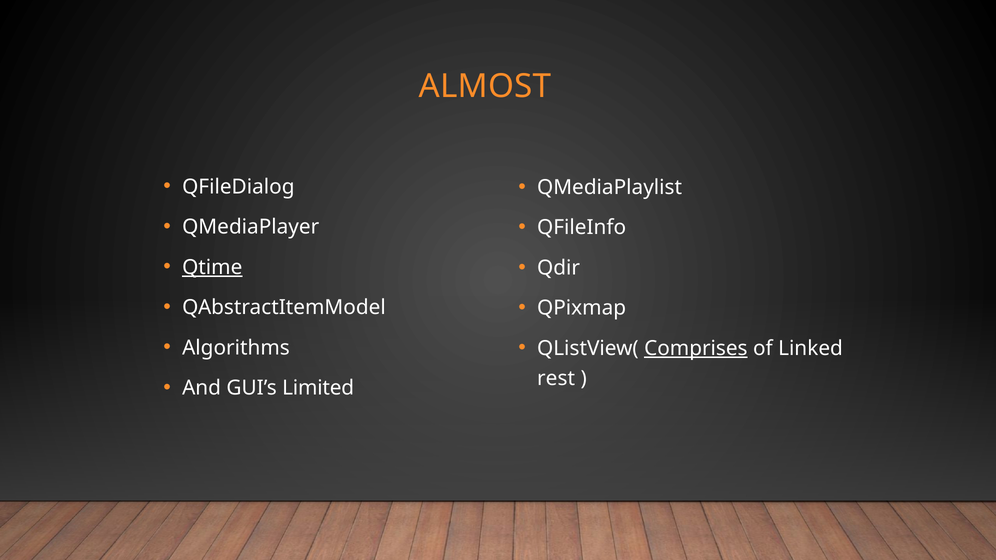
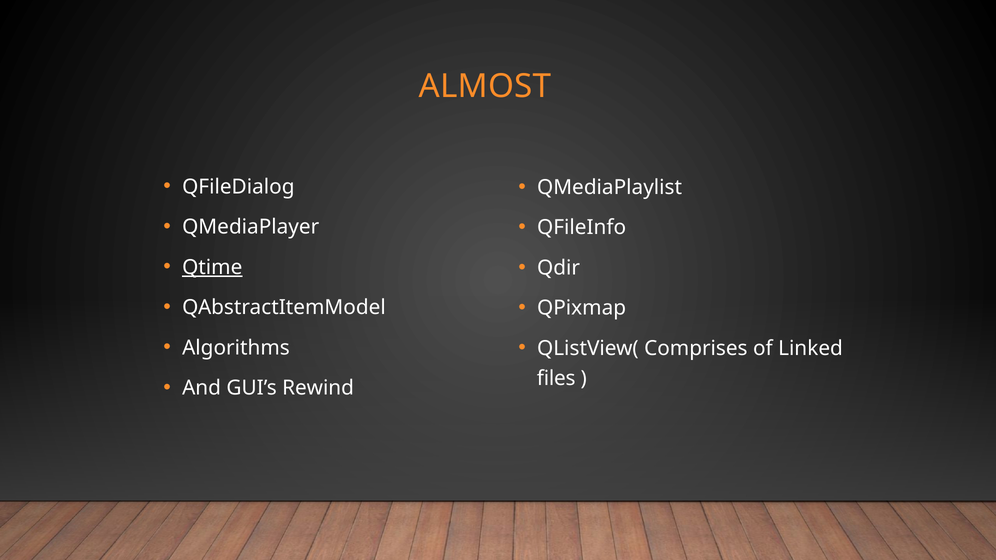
Comprises underline: present -> none (696, 348)
rest: rest -> files (556, 378)
Limited: Limited -> Rewind (318, 388)
